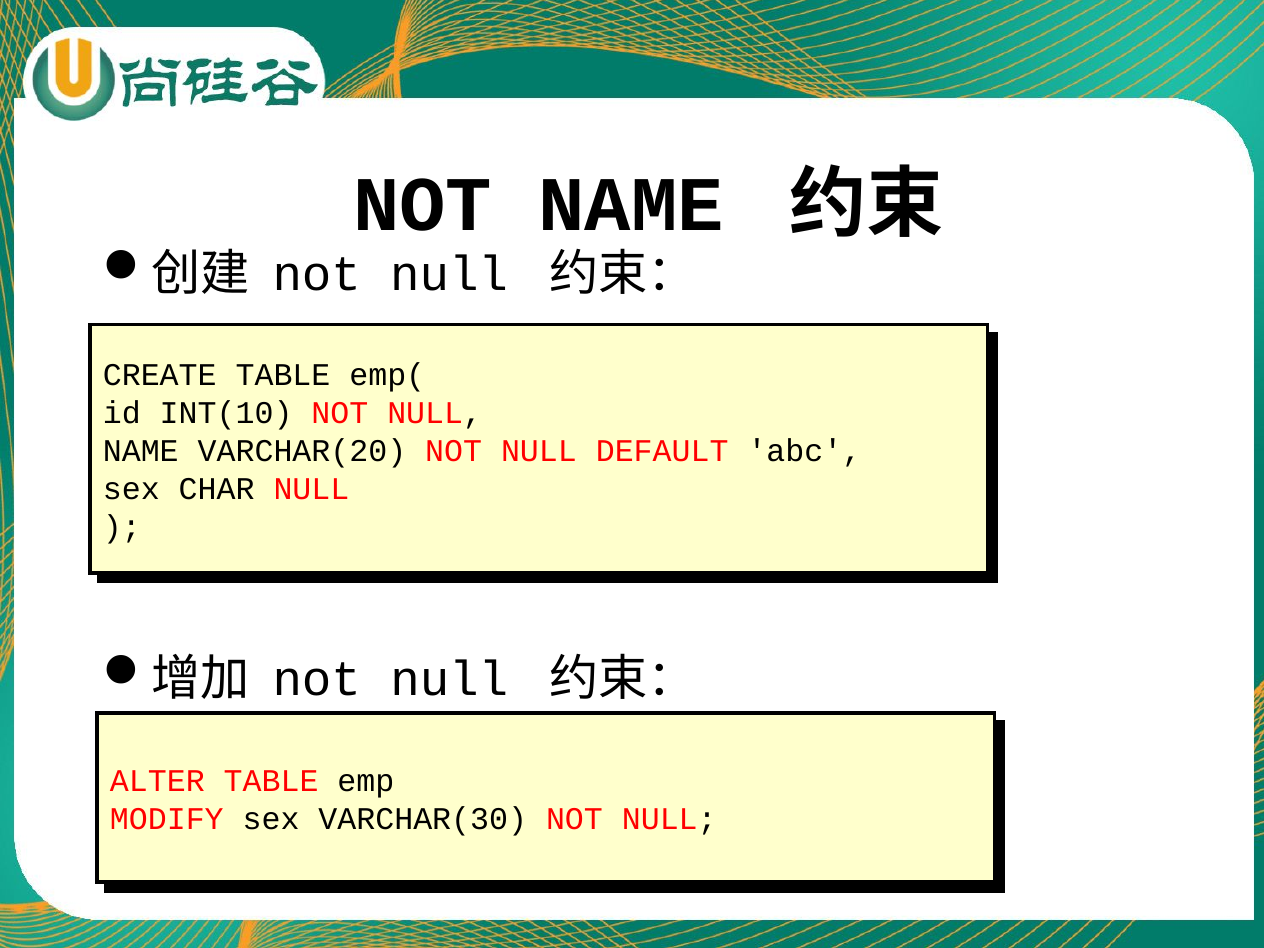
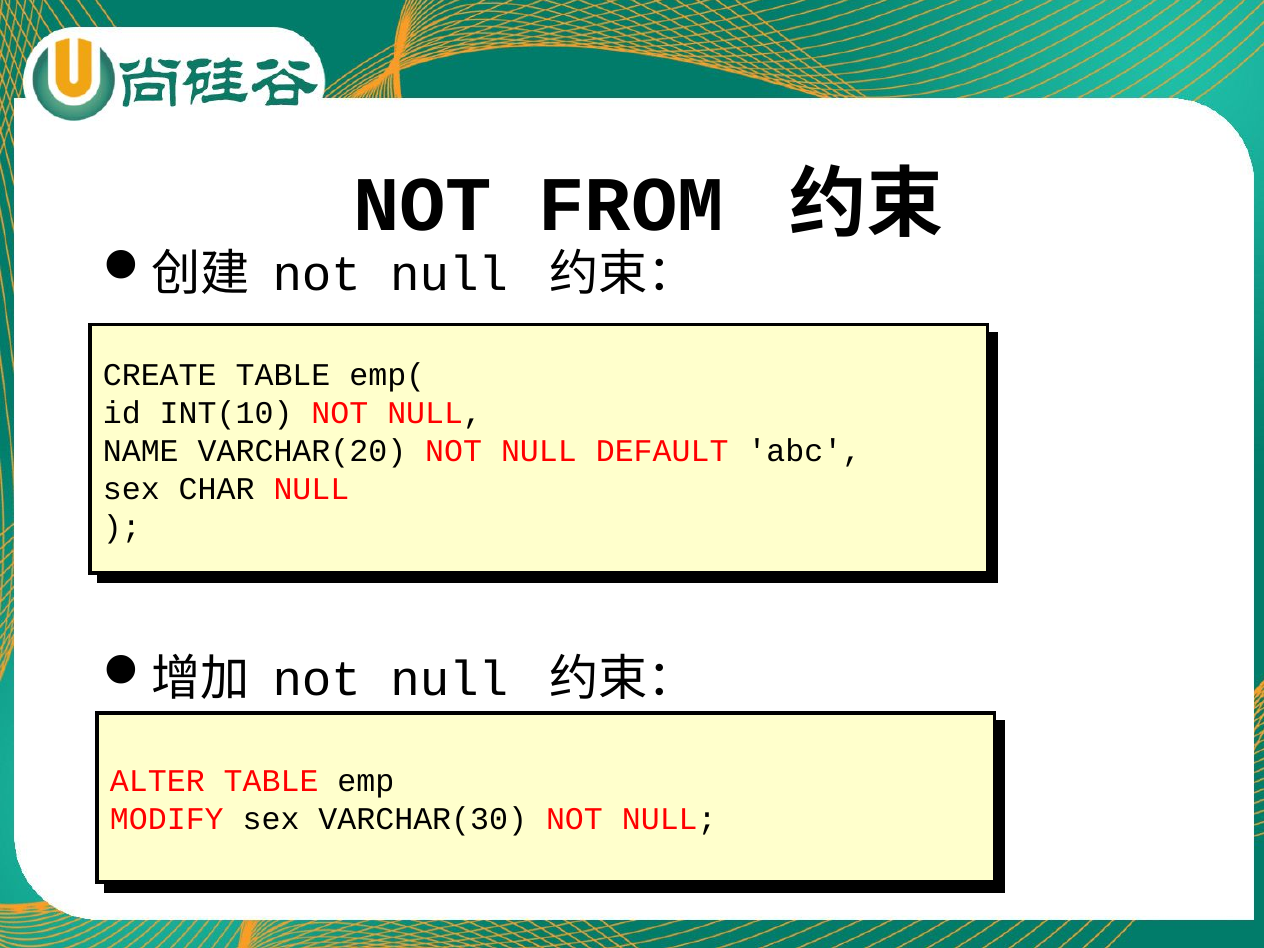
NOT NAME: NAME -> FROM (631, 205)
